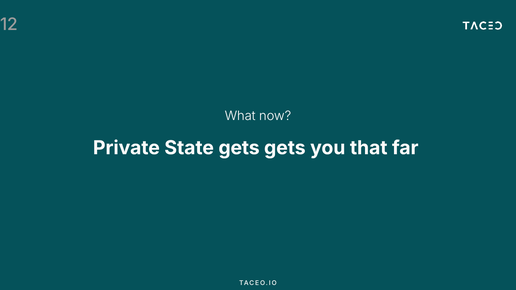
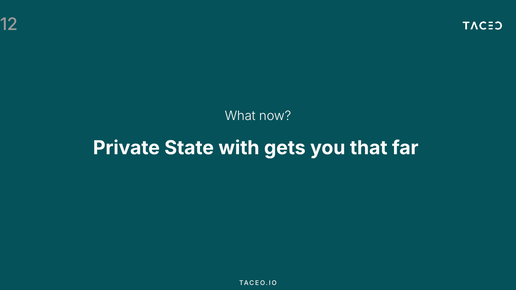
State gets: gets -> with (239, 148)
